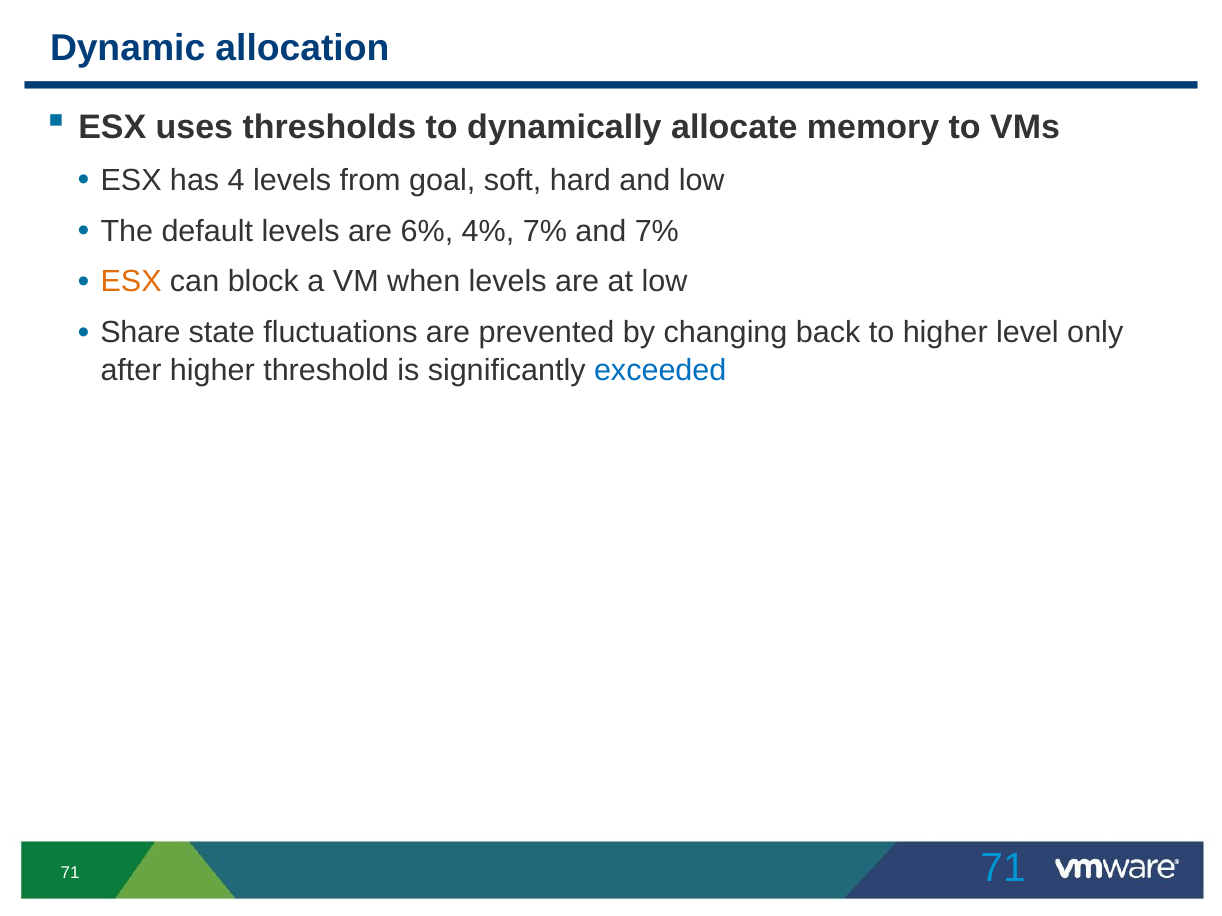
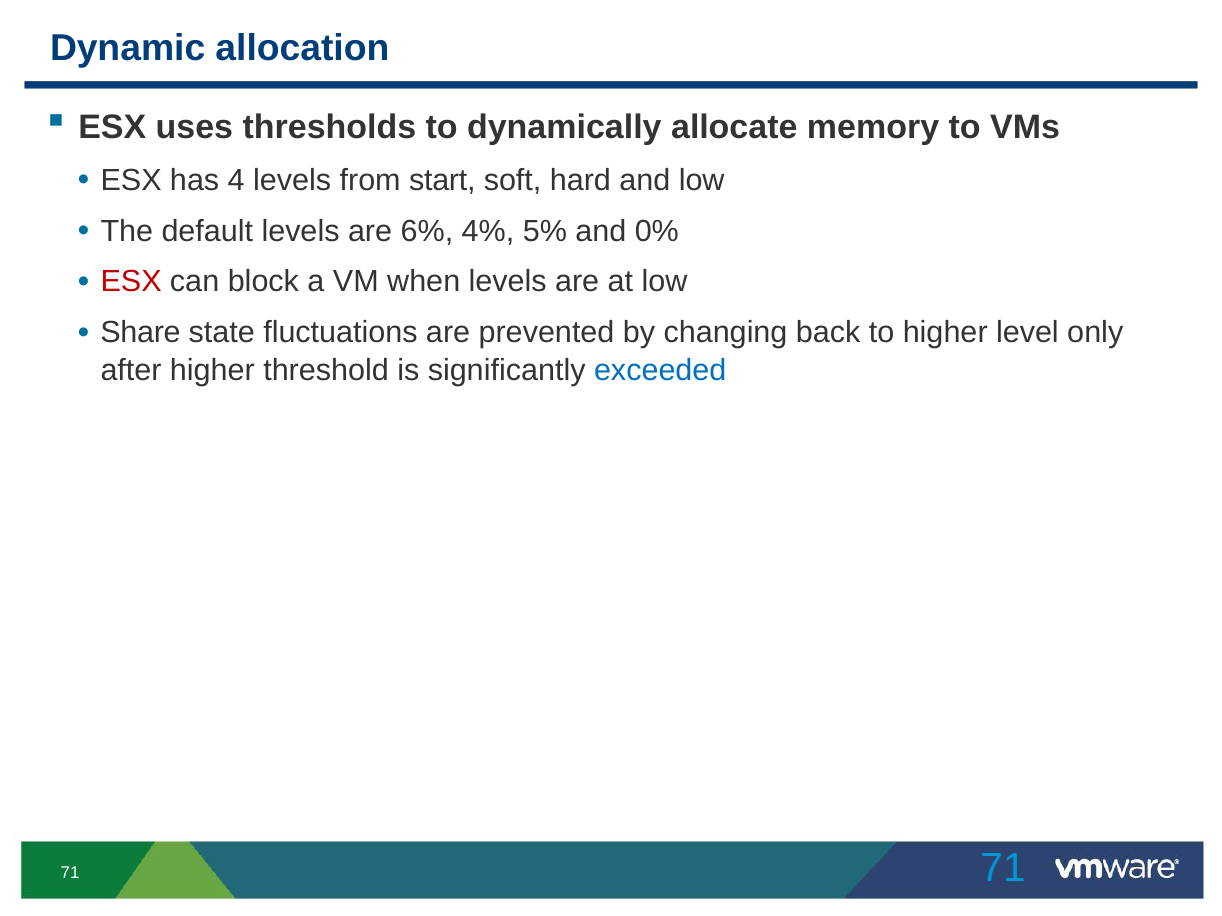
goal: goal -> start (442, 180)
4% 7%: 7% -> 5% (545, 231)
and 7%: 7% -> 0% (657, 231)
ESX colour: orange -> red (131, 282)
